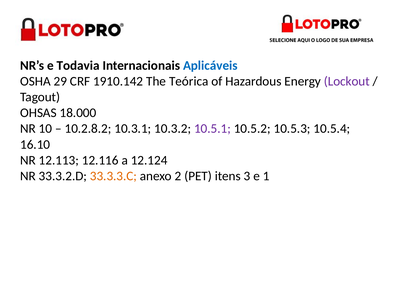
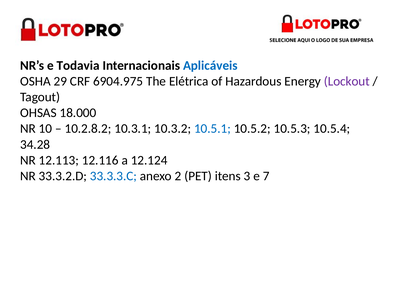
1910.142: 1910.142 -> 6904.975 (118, 81)
Teórica: Teórica -> Elétrica (189, 81)
10.5.1 colour: purple -> blue (212, 129)
16.10: 16.10 -> 34.28 (35, 145)
33.3.3.C colour: orange -> blue (113, 176)
1: 1 -> 7 (266, 176)
